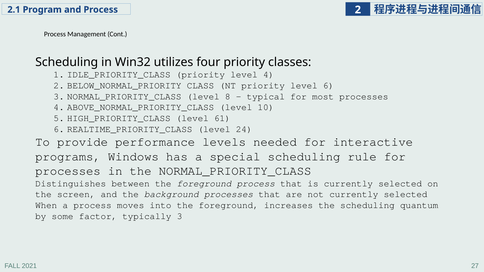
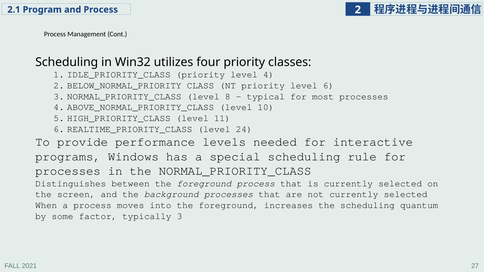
61: 61 -> 11 (222, 118)
